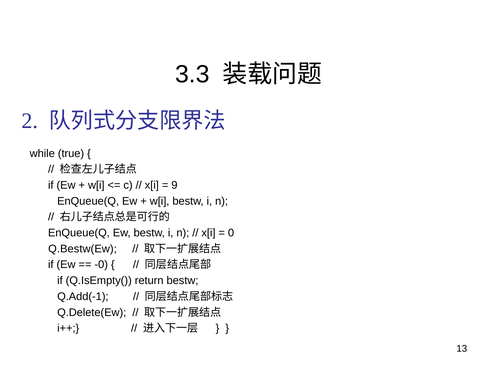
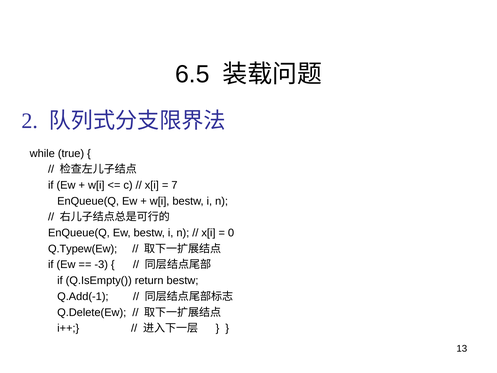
3.3: 3.3 -> 6.5 (192, 74)
9: 9 -> 7 (174, 185)
Q.Bestw(Ew: Q.Bestw(Ew -> Q.Typew(Ew (83, 249)
-0: -0 -> -3 (101, 265)
